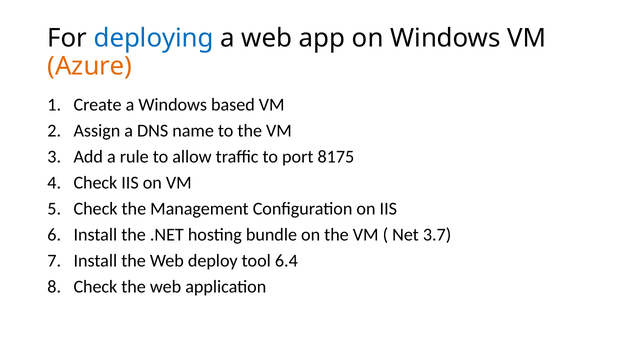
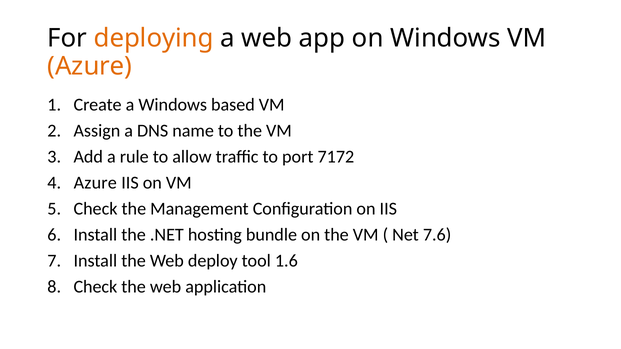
deploying colour: blue -> orange (154, 38)
8175: 8175 -> 7172 (336, 157)
Check: Check -> Azure (95, 183)
3.7: 3.7 -> 7.6 (437, 235)
6.4: 6.4 -> 1.6 (286, 261)
